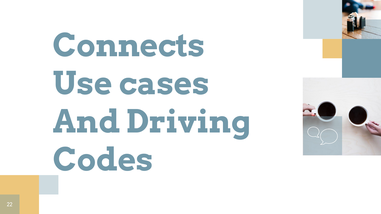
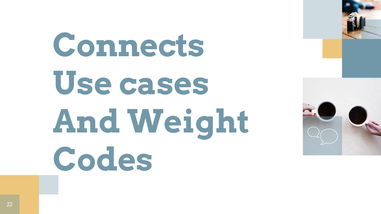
Driving: Driving -> Weight (188, 122)
